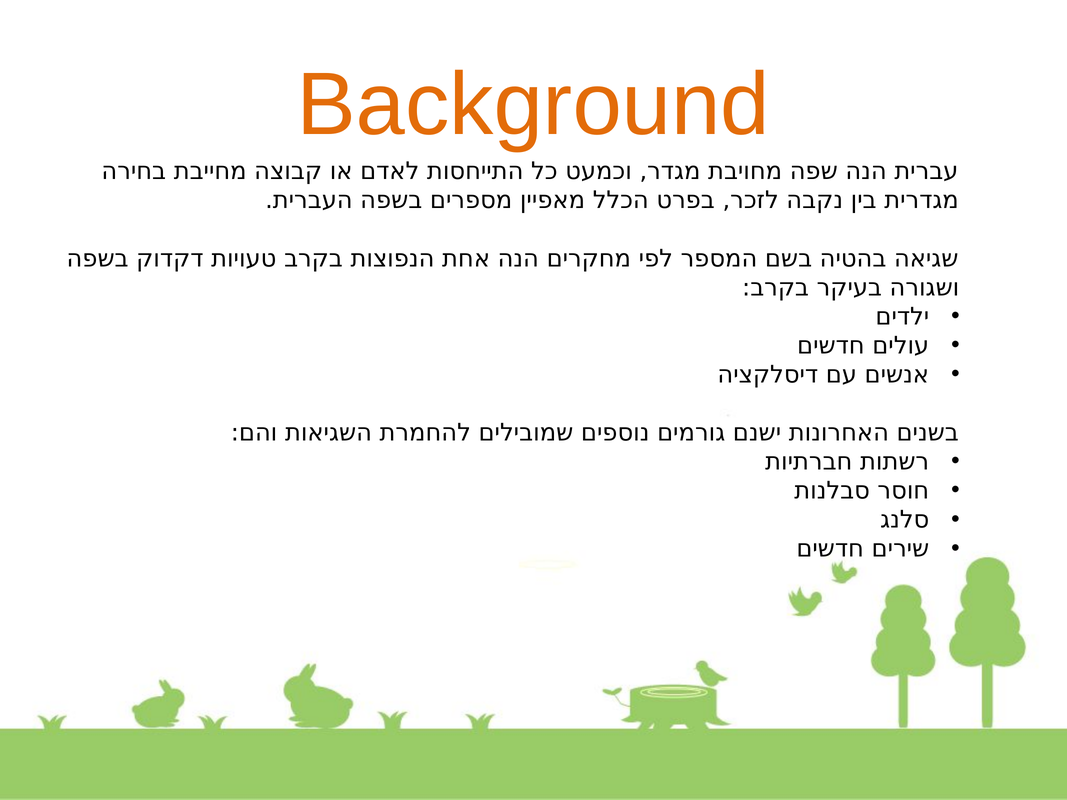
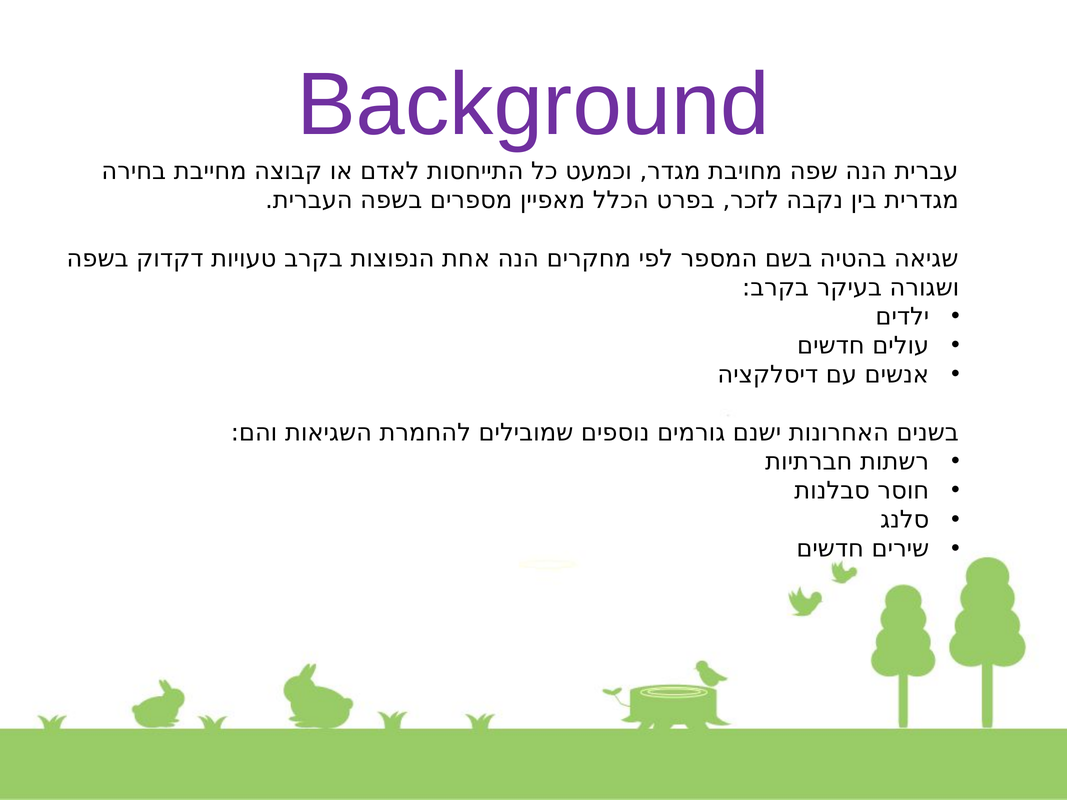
Background colour: orange -> purple (533, 105)
